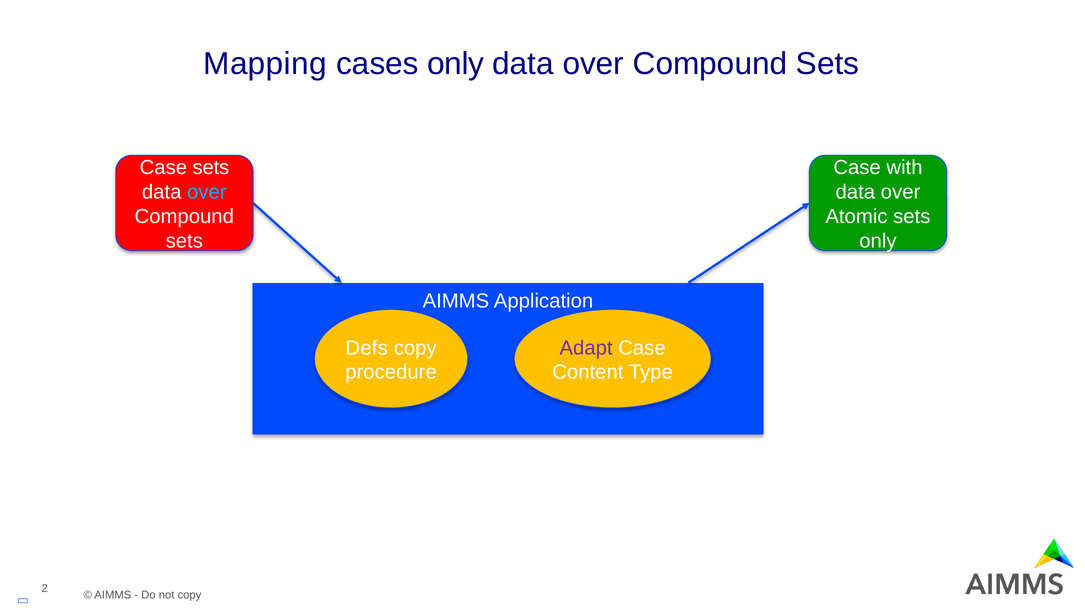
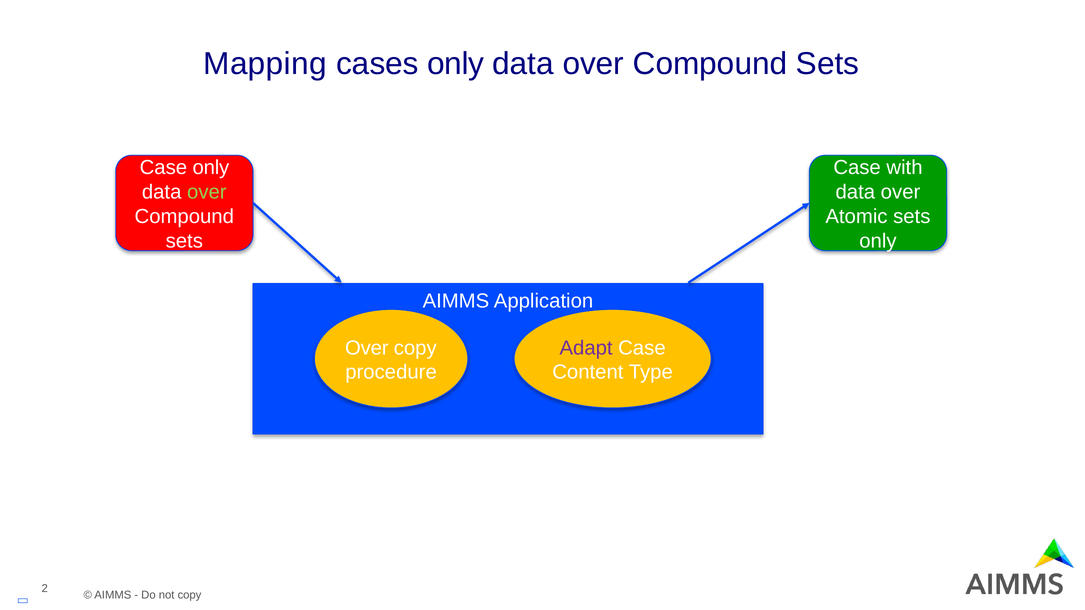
Case sets: sets -> only (211, 168)
over colour: light blue -> light green (207, 192)
Defs: Defs -> Over (367, 348)
